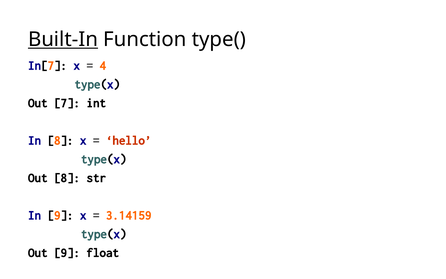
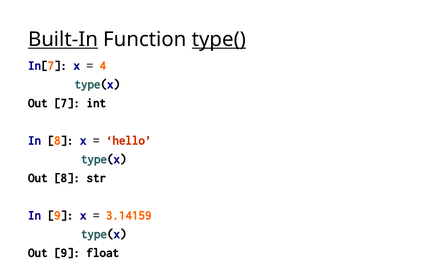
type( underline: none -> present (219, 39)
